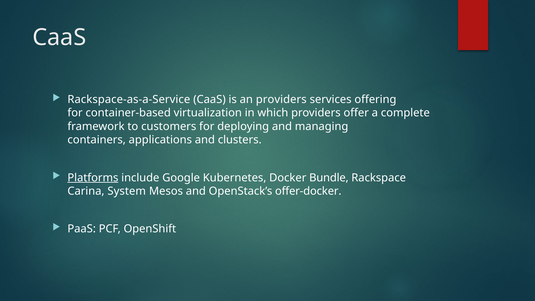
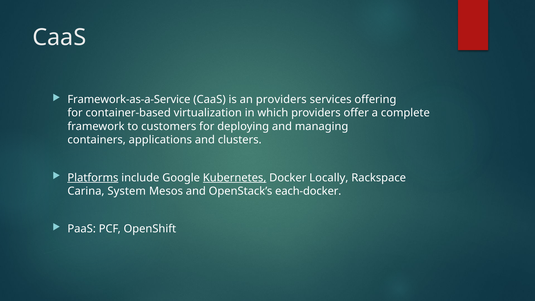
Rackspace-as-a-Service: Rackspace-as-a-Service -> Framework-as-a-Service (129, 100)
Kubernetes underline: none -> present (235, 178)
Bundle: Bundle -> Locally (329, 178)
offer-docker: offer-docker -> each-docker (308, 191)
